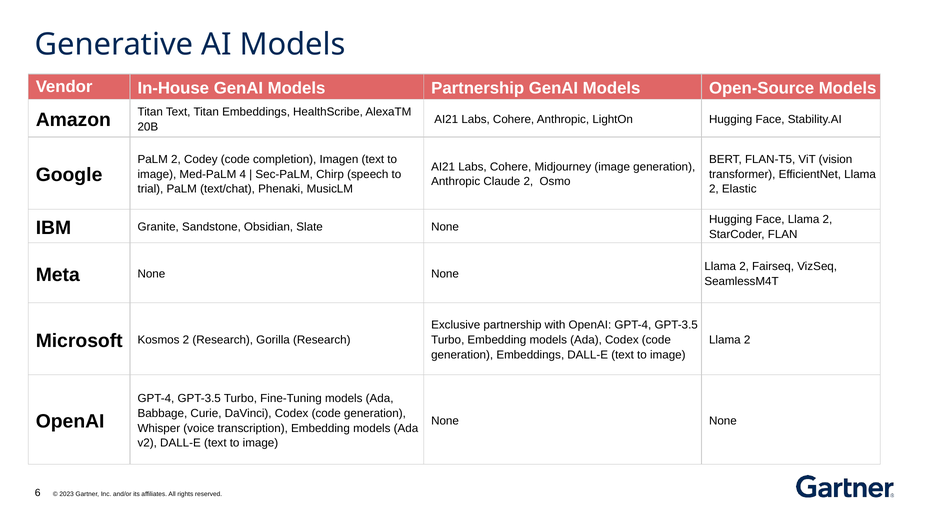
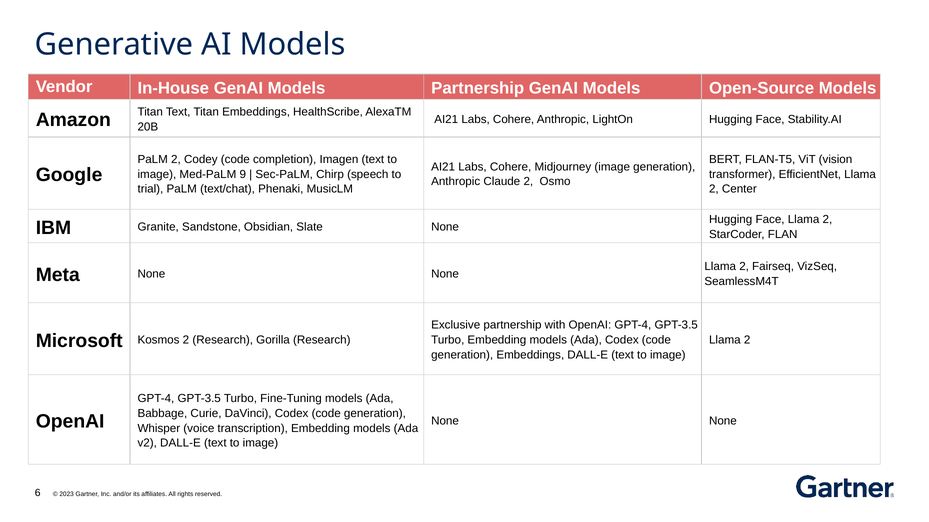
4: 4 -> 9 (243, 174)
Elastic: Elastic -> Center (739, 189)
